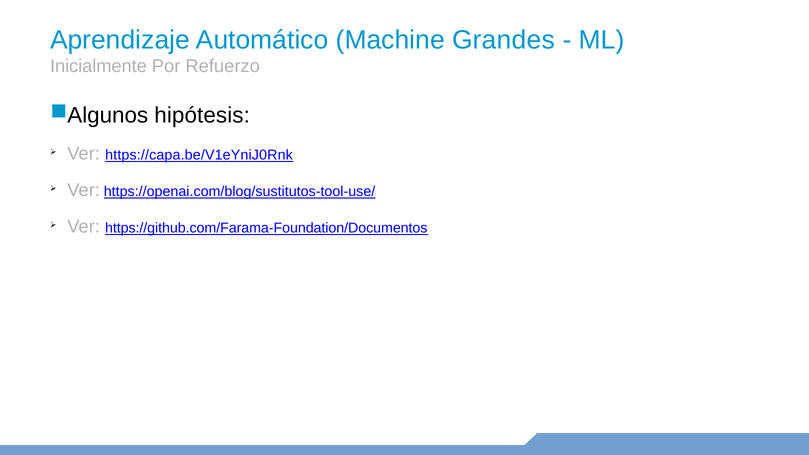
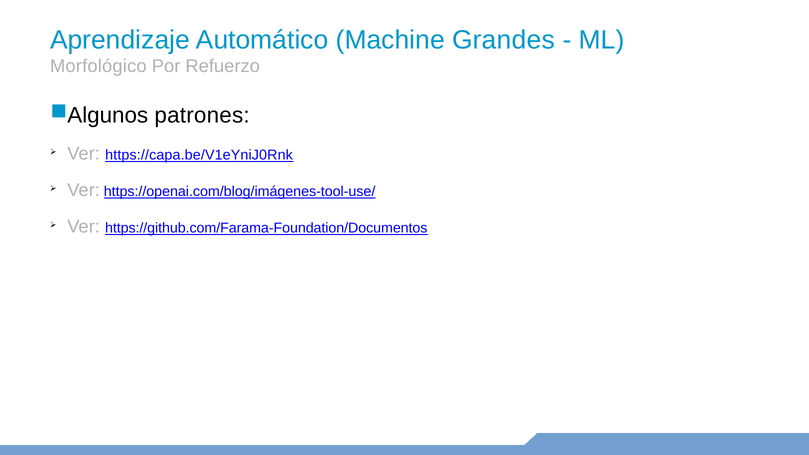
Inicialmente: Inicialmente -> Morfológico (98, 66)
hipótesis: hipótesis -> patrones (202, 115)
https://openai.com/blog/sustitutos-tool-use/: https://openai.com/blog/sustitutos-tool-use/ -> https://openai.com/blog/imágenes-tool-use/ (240, 192)
